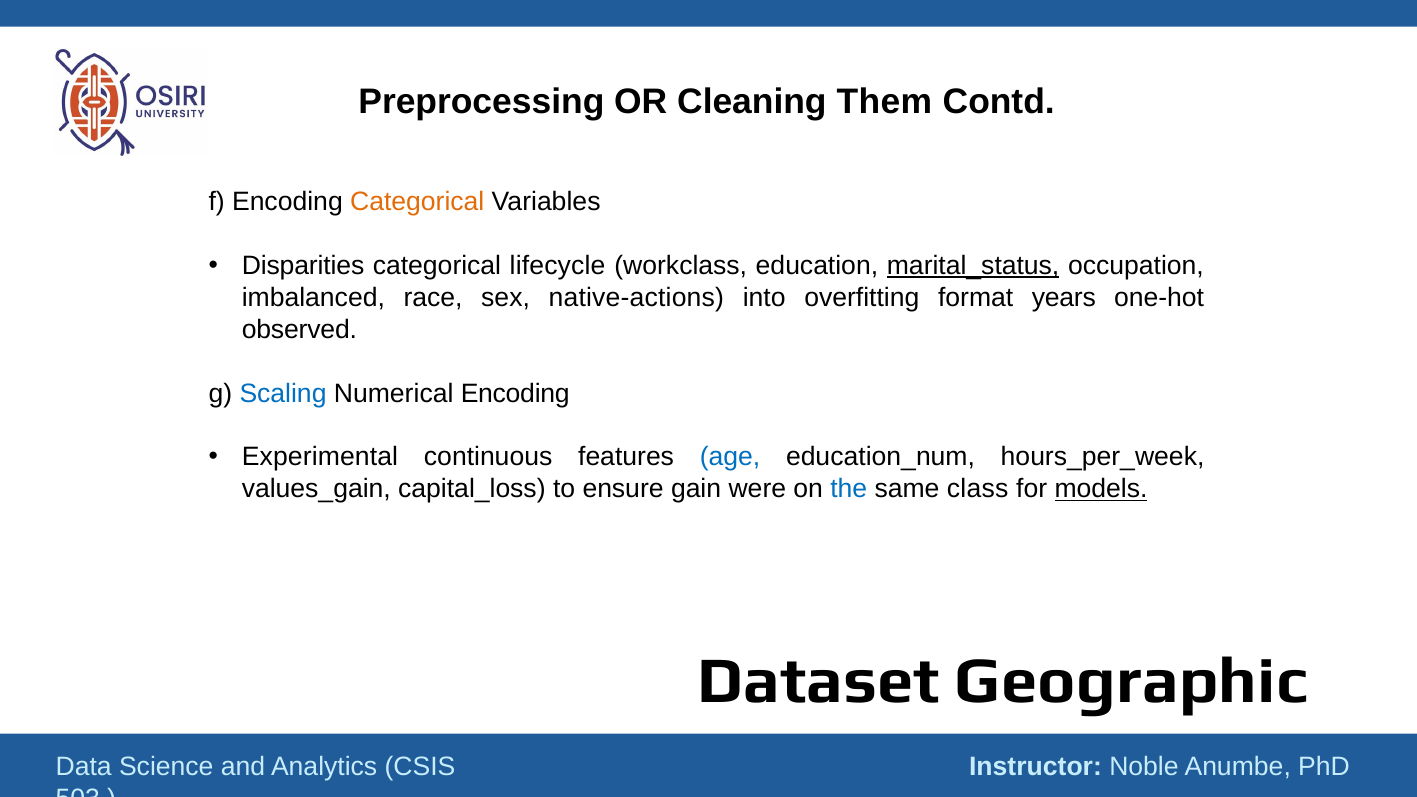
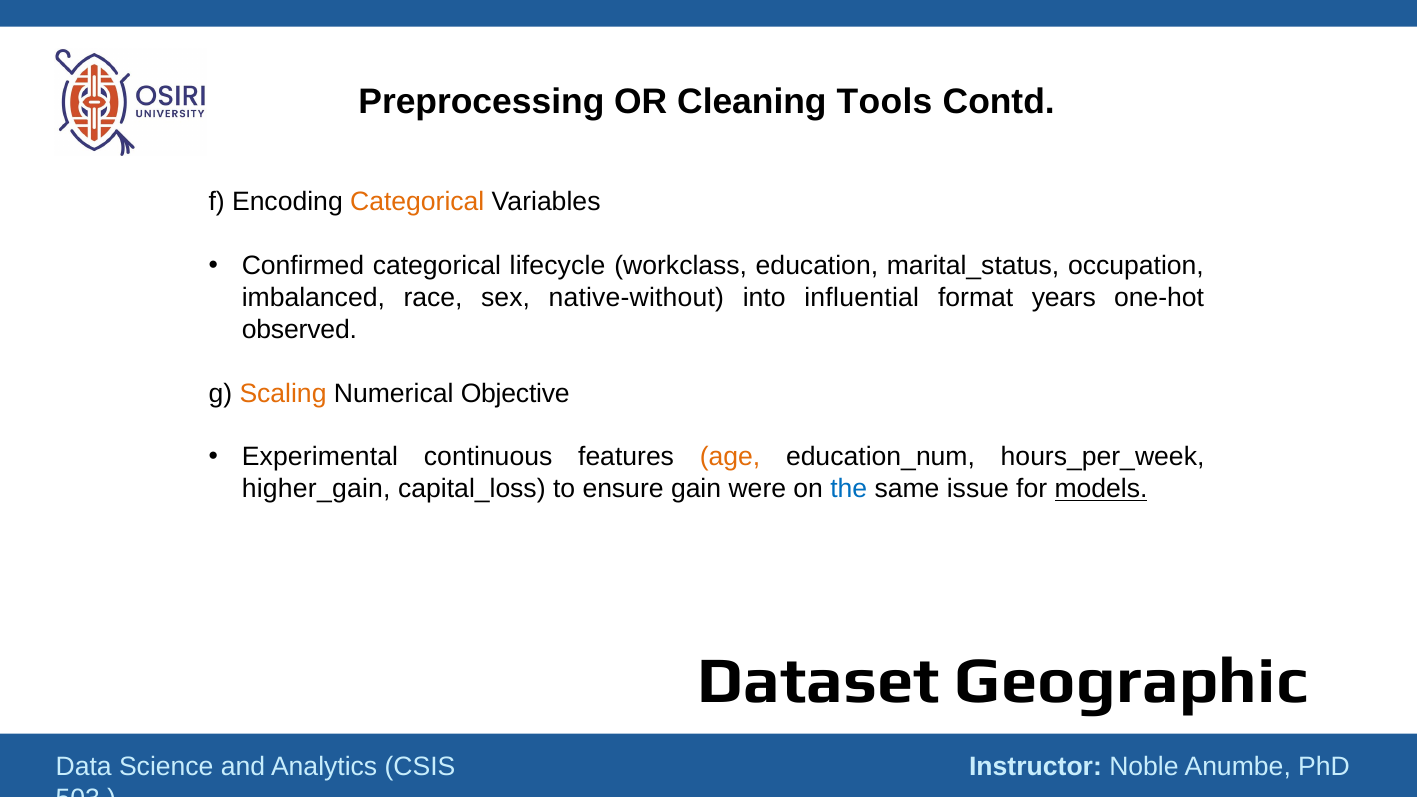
Them: Them -> Tools (884, 102)
Disparities: Disparities -> Confirmed (303, 266)
marital_status underline: present -> none (973, 266)
native-actions: native-actions -> native-without (636, 298)
overfitting: overfitting -> influential (862, 298)
Scaling colour: blue -> orange (283, 393)
Numerical Encoding: Encoding -> Objective (515, 393)
age colour: blue -> orange (730, 457)
values_gain: values_gain -> higher_gain (316, 489)
class: class -> issue (978, 489)
